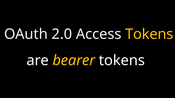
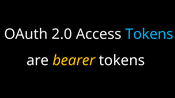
Tokens colour: yellow -> light blue (149, 34)
